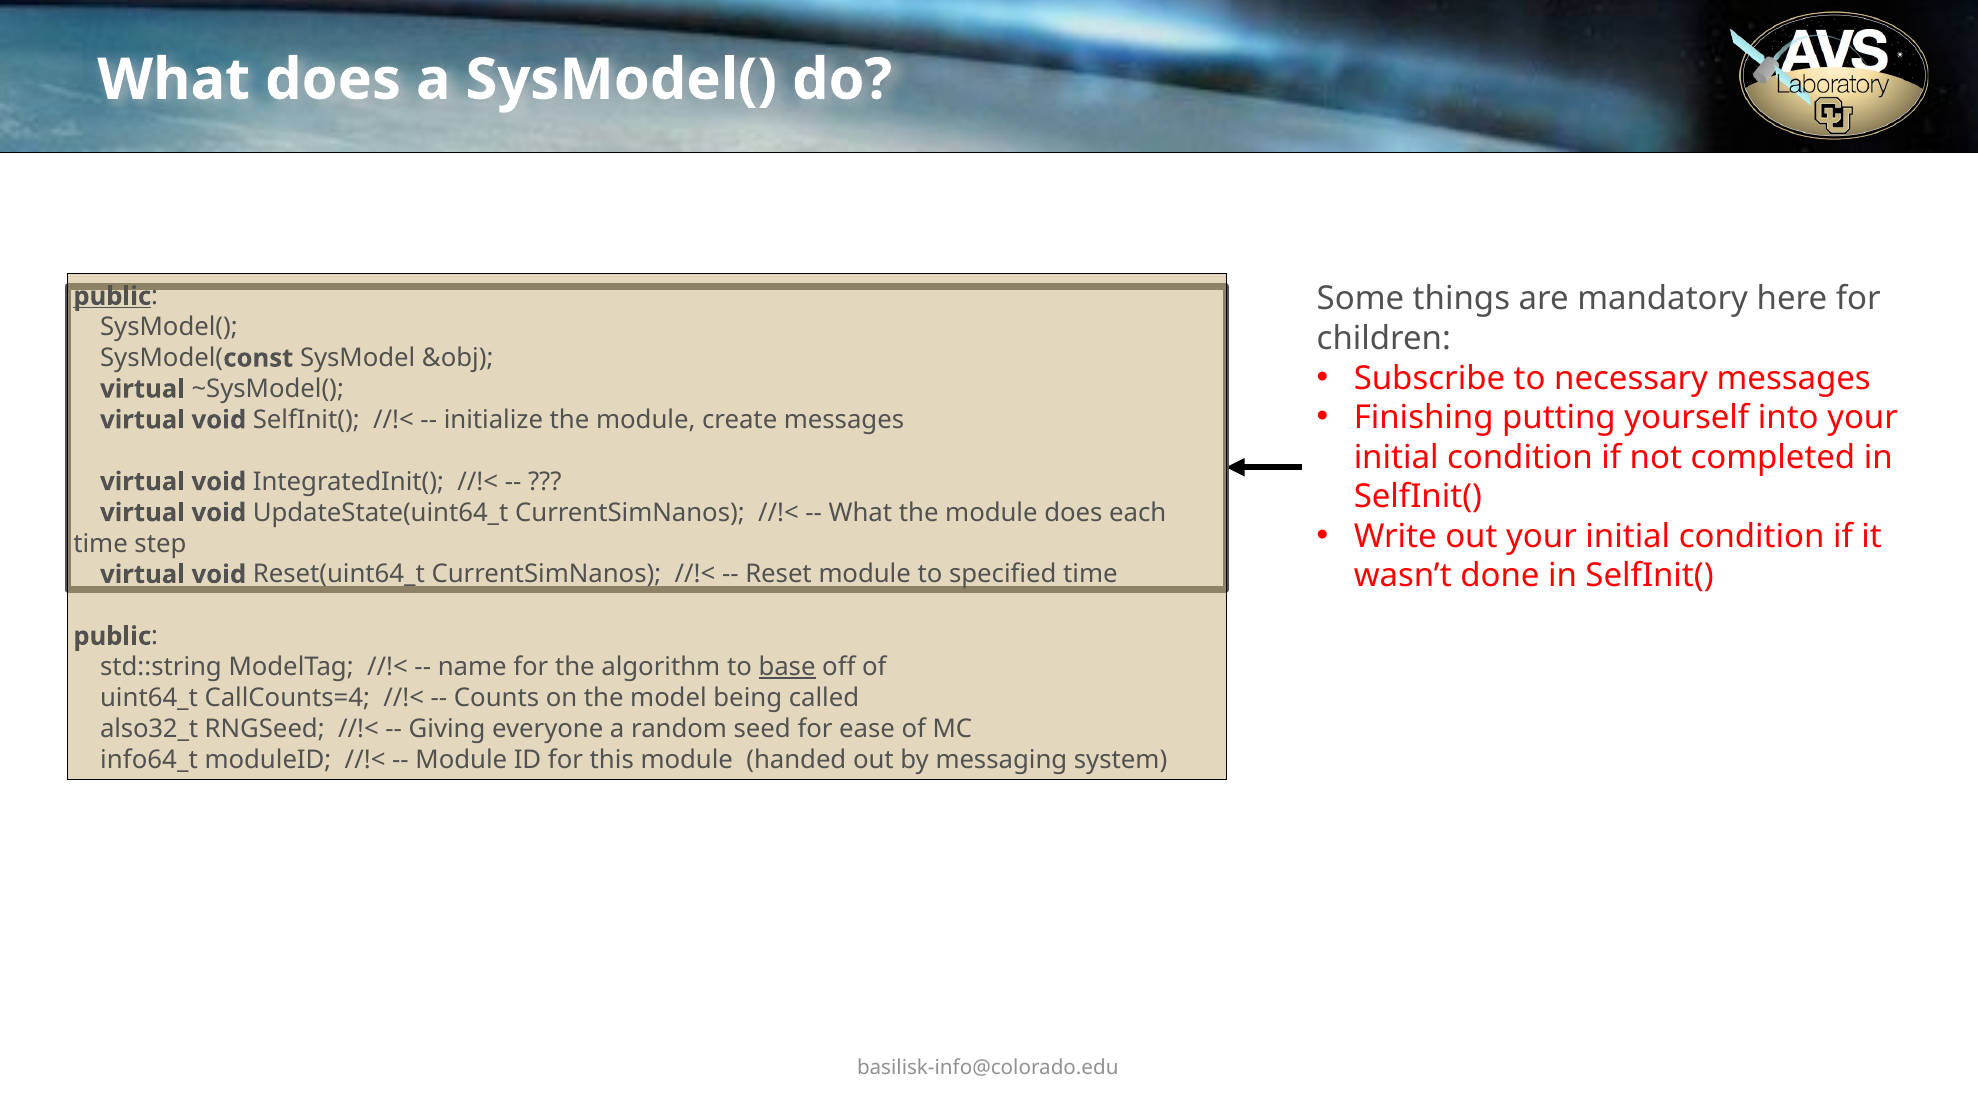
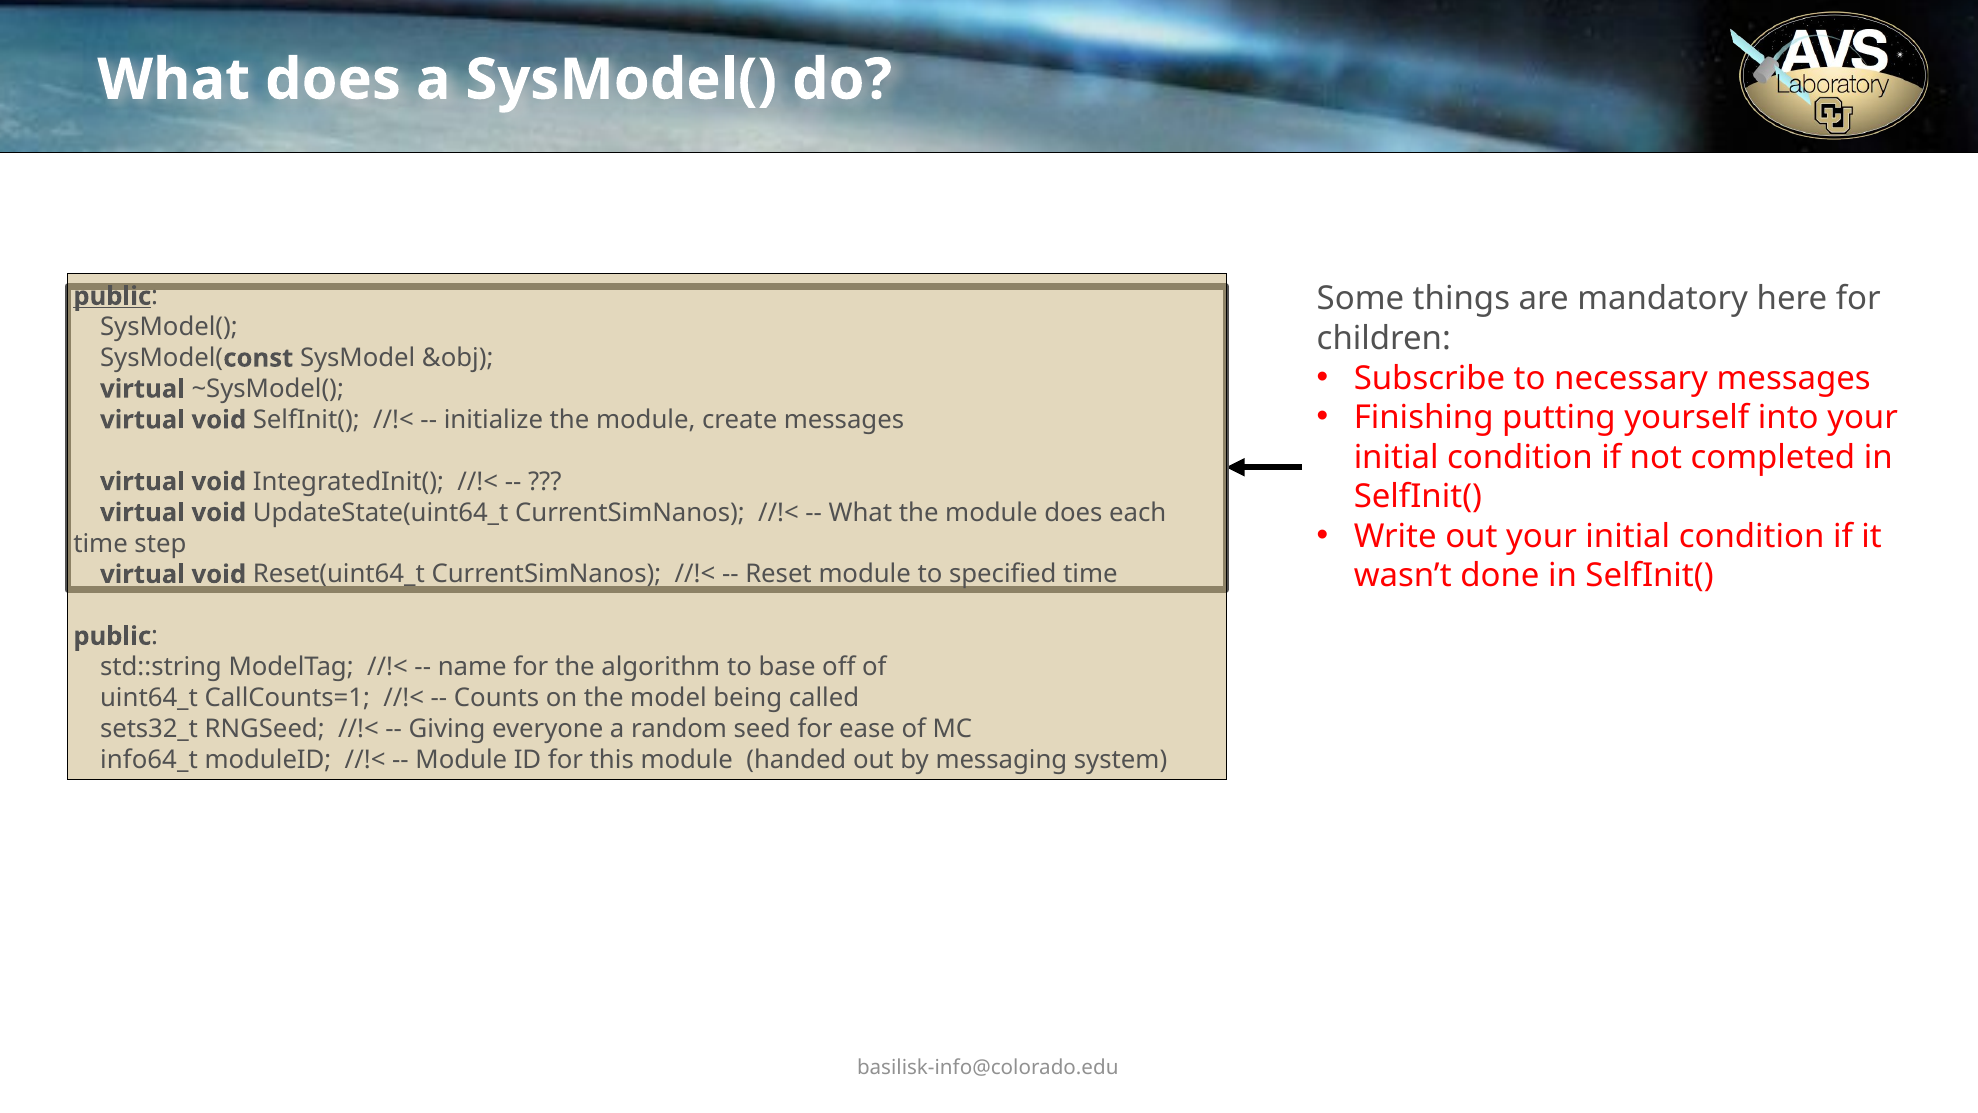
base underline: present -> none (787, 667)
CallCounts=4: CallCounts=4 -> CallCounts=1 (287, 698)
also32_t: also32_t -> sets32_t (149, 729)
